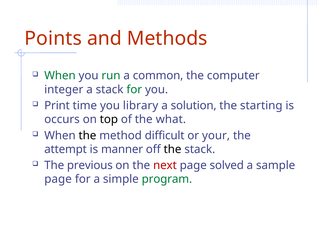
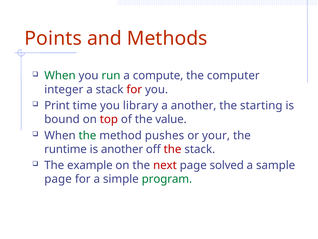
common: common -> compute (158, 76)
for colour: green -> red (134, 89)
a solution: solution -> another (194, 105)
occurs: occurs -> bound (62, 119)
top colour: black -> red (109, 119)
what: what -> value (171, 119)
the colour: black -> green (87, 135)
difficult: difficult -> pushes (165, 135)
attempt: attempt -> runtime (66, 149)
is manner: manner -> another (122, 149)
the colour: black -> red (173, 149)
previous: previous -> example (90, 165)
